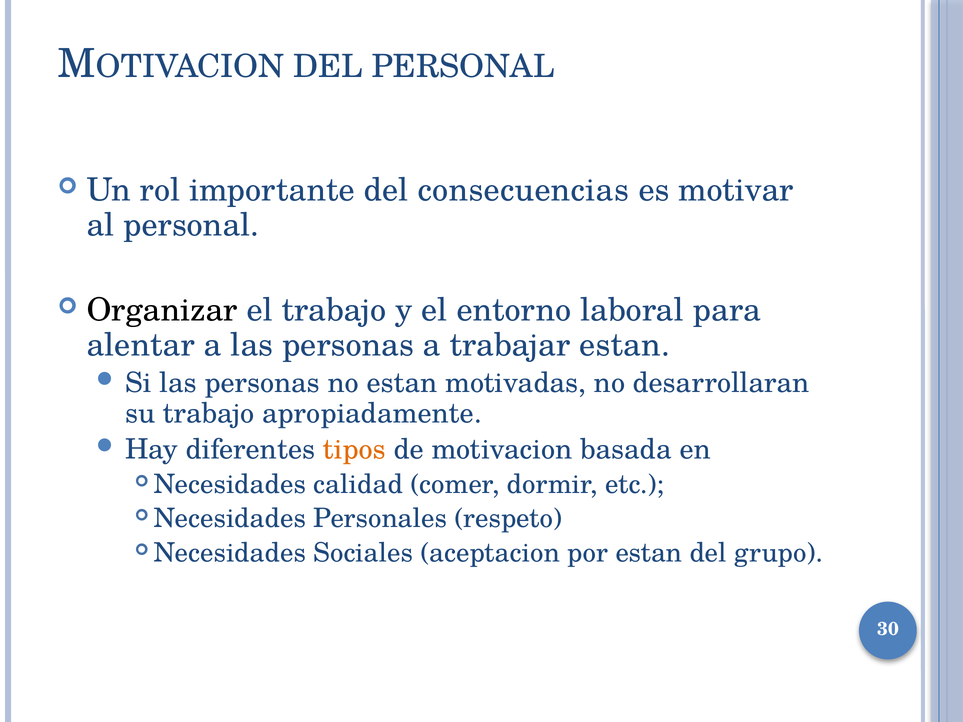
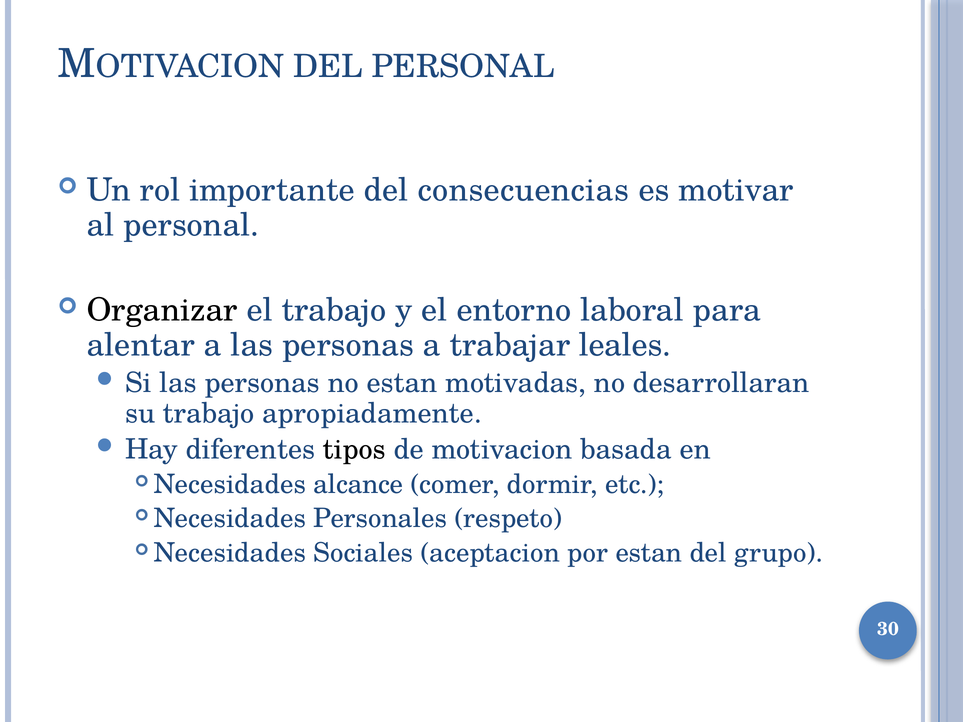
trabajar estan: estan -> leales (625, 345)
tipos colour: orange -> black (354, 449)
calidad: calidad -> alcance (358, 484)
